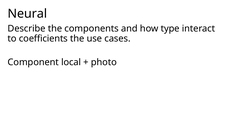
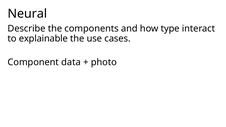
coefficients: coefficients -> explainable (43, 39)
local: local -> data (71, 62)
